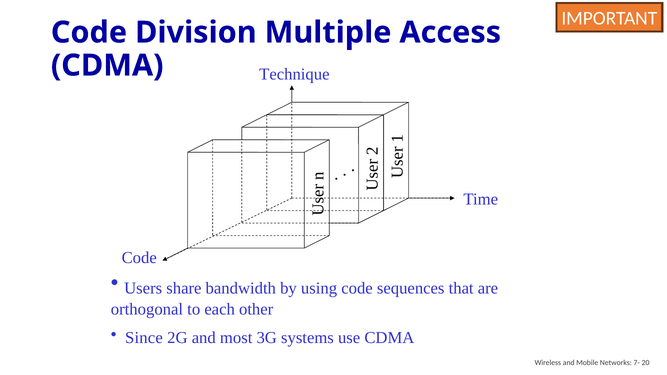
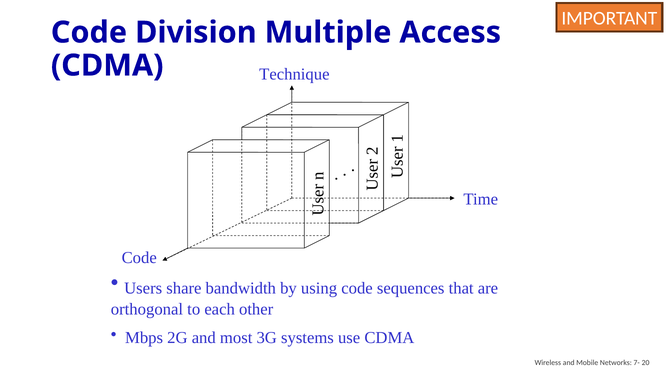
Since: Since -> Mbps (144, 338)
